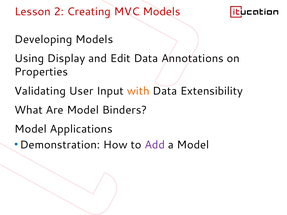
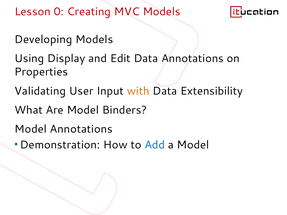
2: 2 -> 0 (59, 12)
Model Applications: Applications -> Annotations (81, 129)
Add colour: purple -> blue (155, 145)
